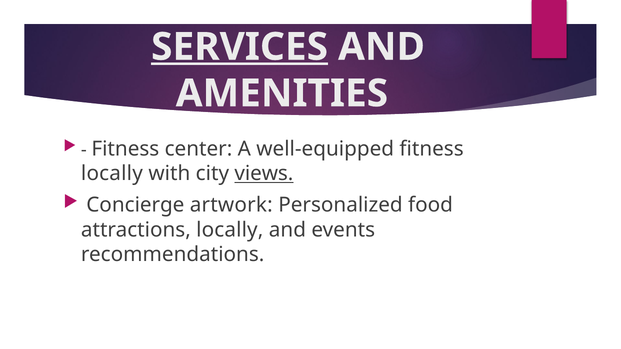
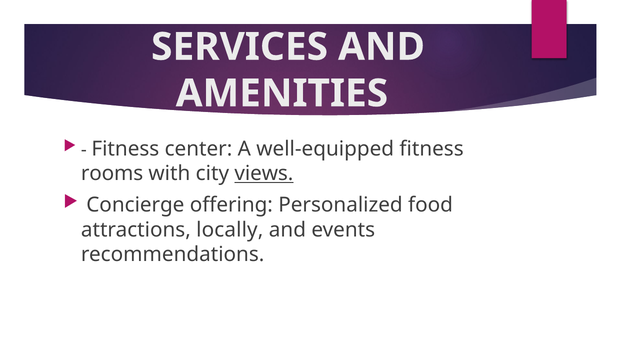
SERVICES underline: present -> none (240, 47)
locally: locally -> rooms (112, 174)
artwork: artwork -> offering (231, 205)
